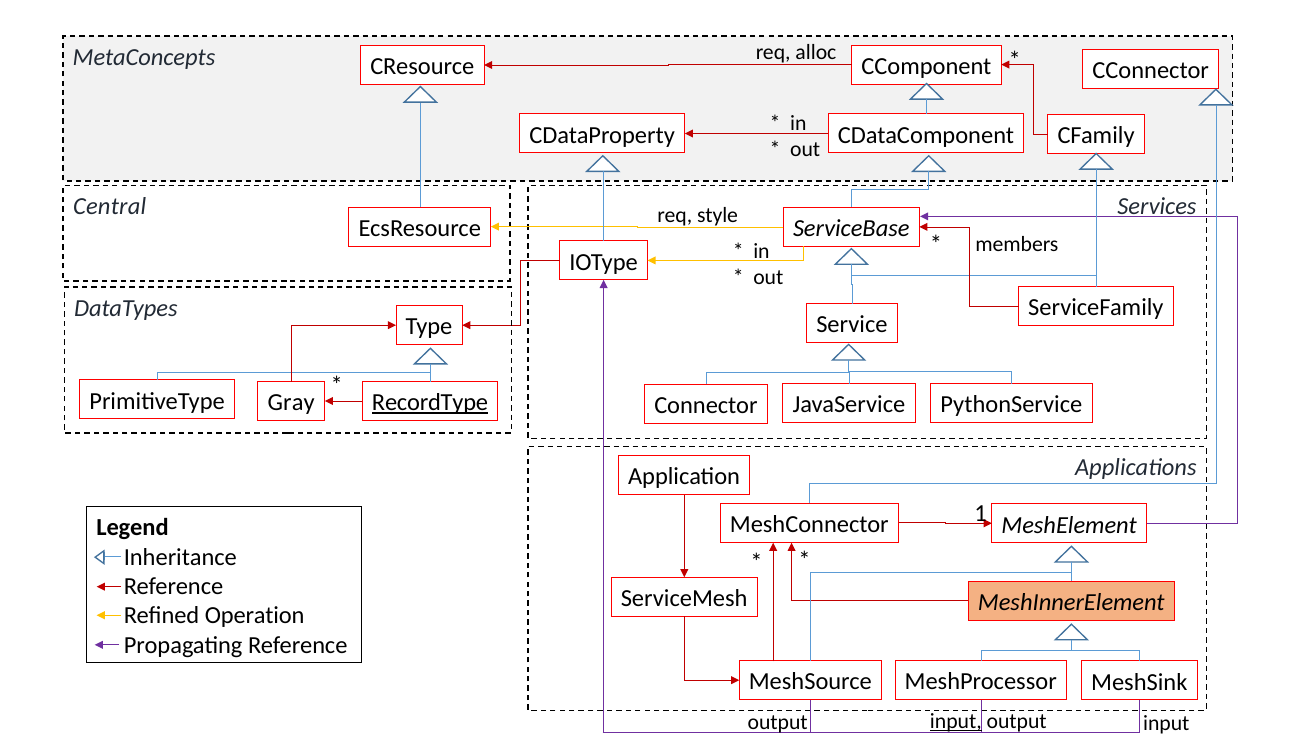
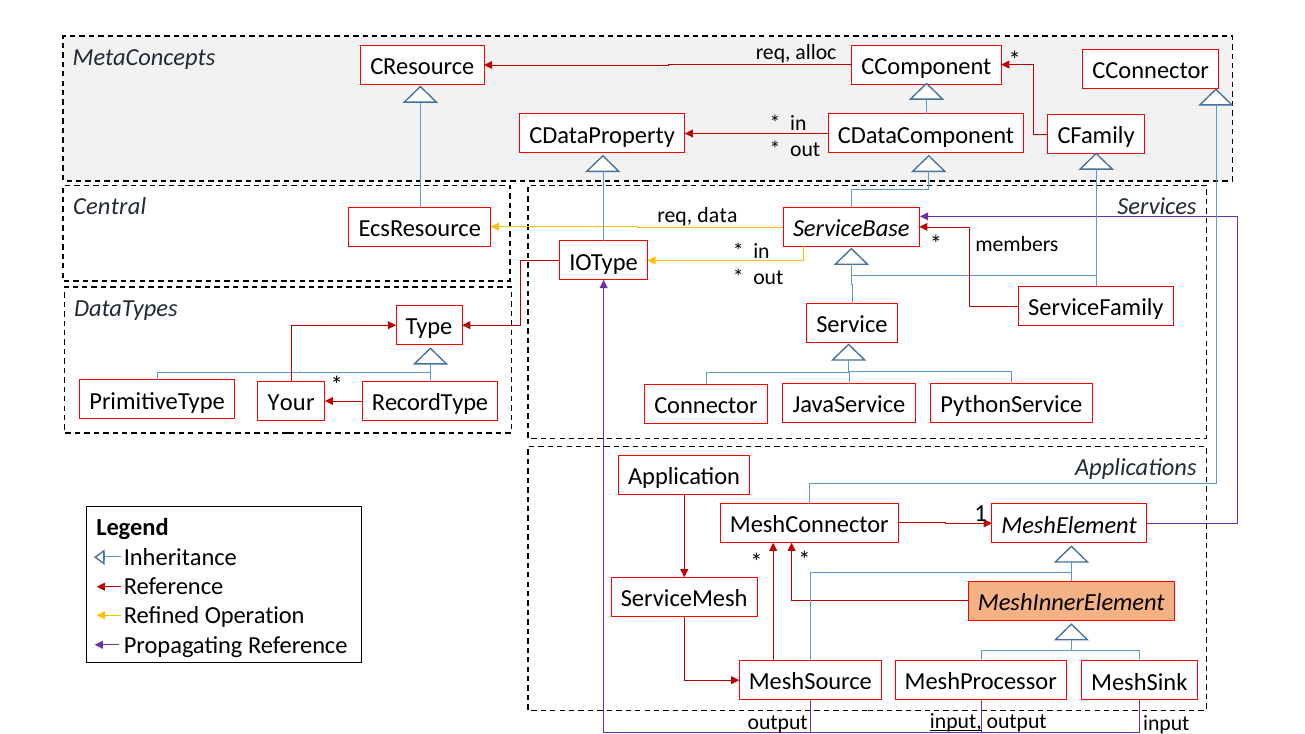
style: style -> data (717, 215)
Gray: Gray -> Your (291, 403)
RecordType underline: present -> none (430, 403)
